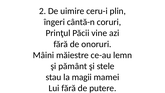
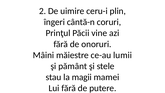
lemn: lemn -> lumii (123, 55)
